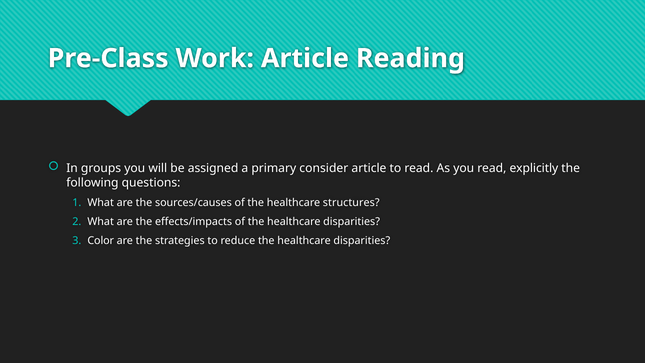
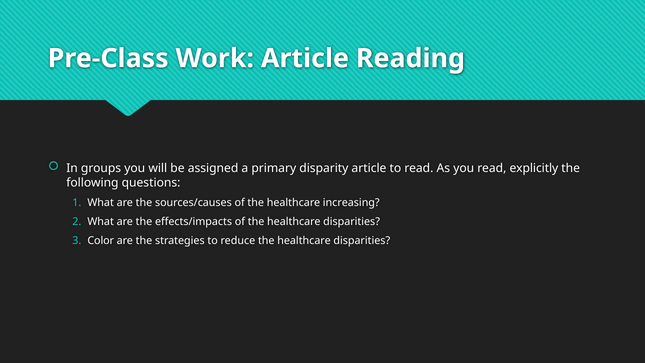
consider: consider -> disparity (324, 168)
structures: structures -> increasing (351, 203)
